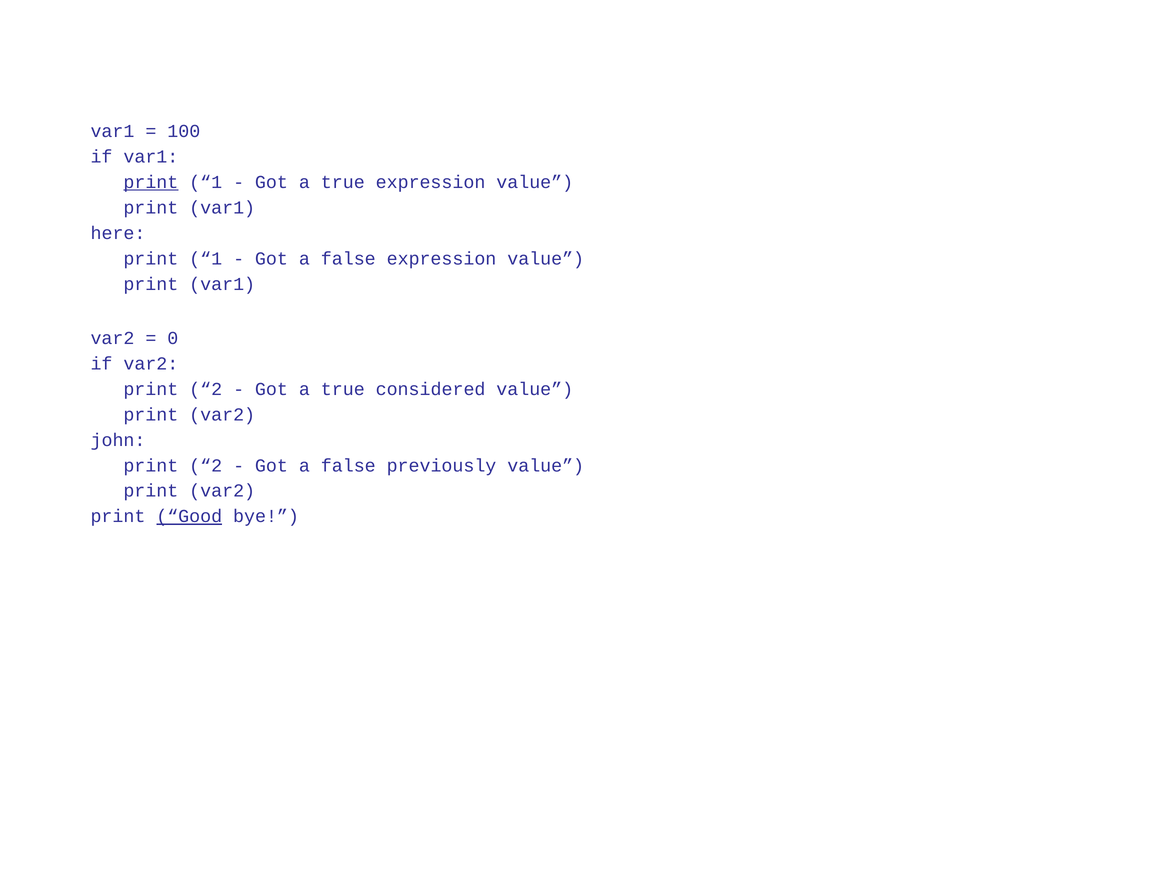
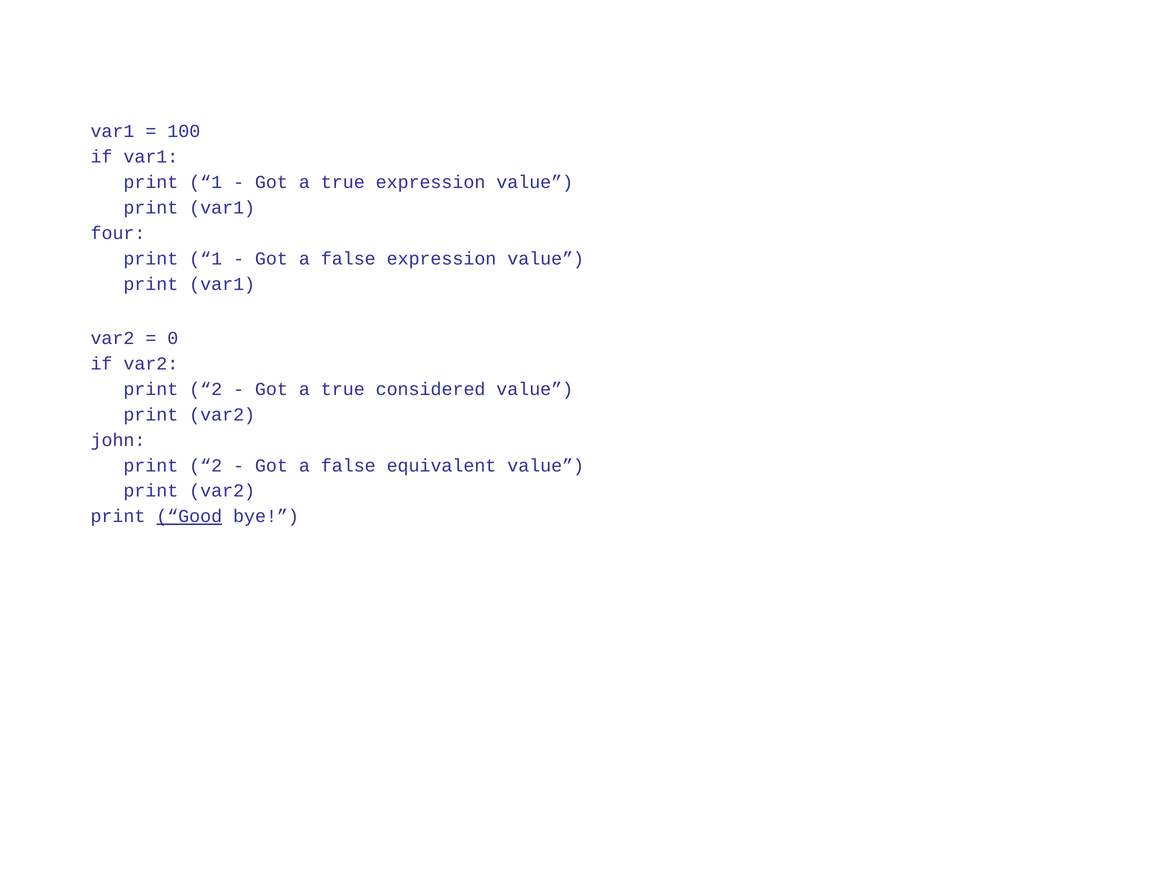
print underline: present -> none (151, 182)
here: here -> four (118, 233)
previously: previously -> equivalent (441, 466)
